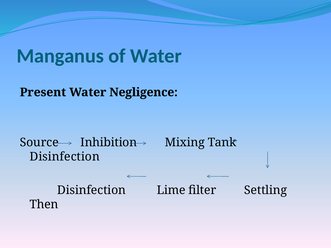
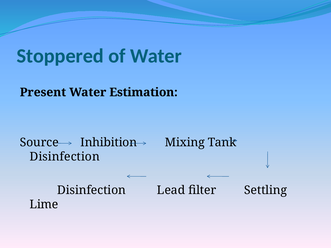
Manganus: Manganus -> Stoppered (60, 56)
Negligence: Negligence -> Estimation (144, 92)
Lime: Lime -> Lead (171, 190)
Then: Then -> Lime (44, 205)
